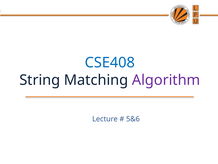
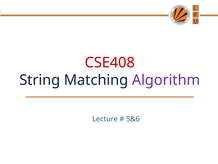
CSE408 colour: blue -> red (110, 62)
